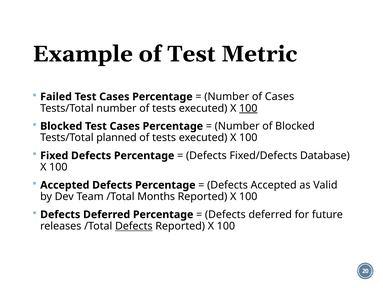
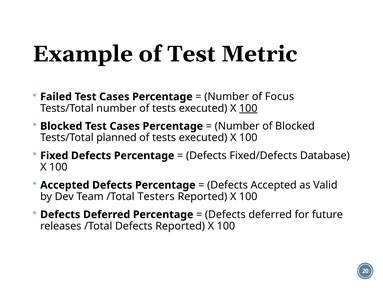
of Cases: Cases -> Focus (280, 96)
Months: Months -> Testers (156, 196)
Defects underline: present -> none (134, 226)
